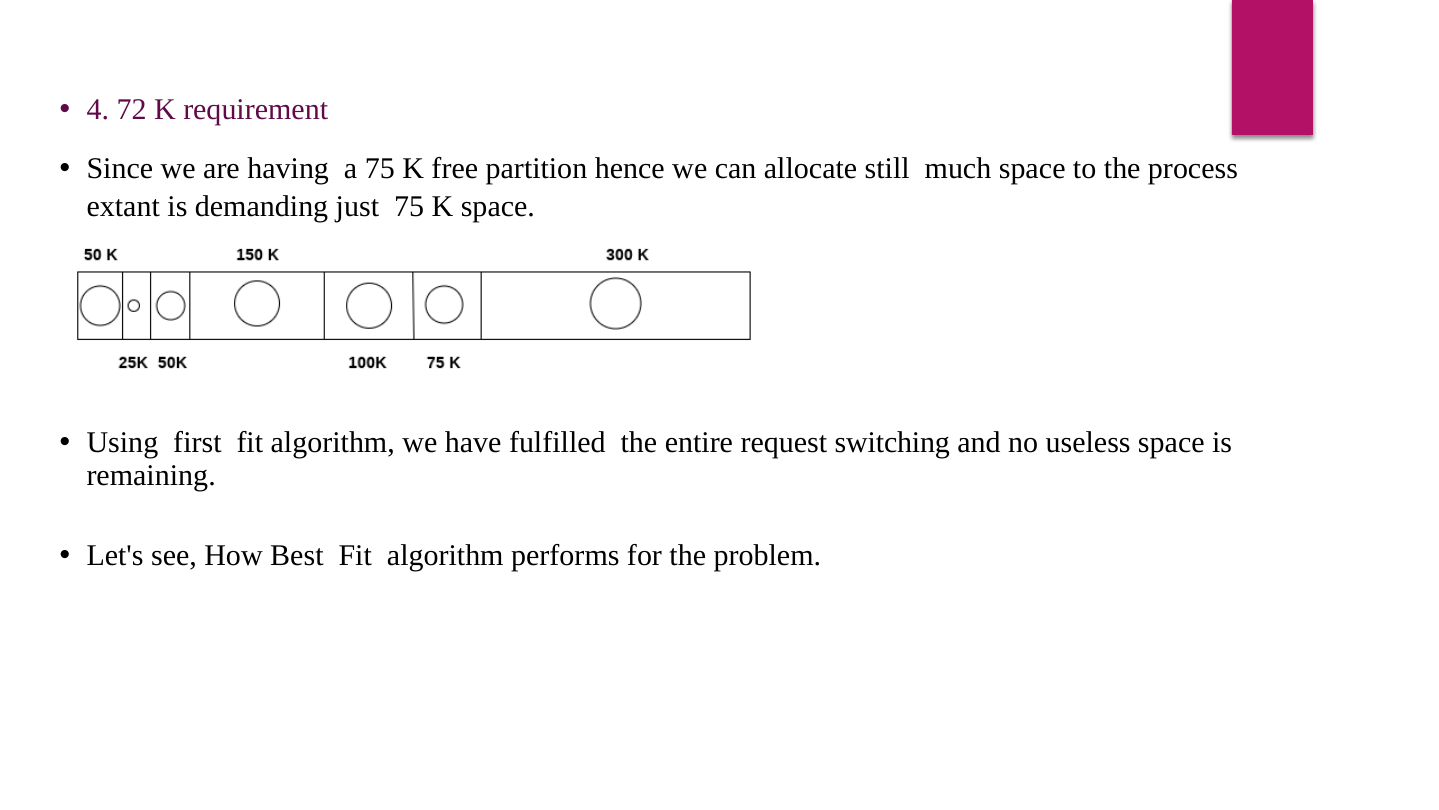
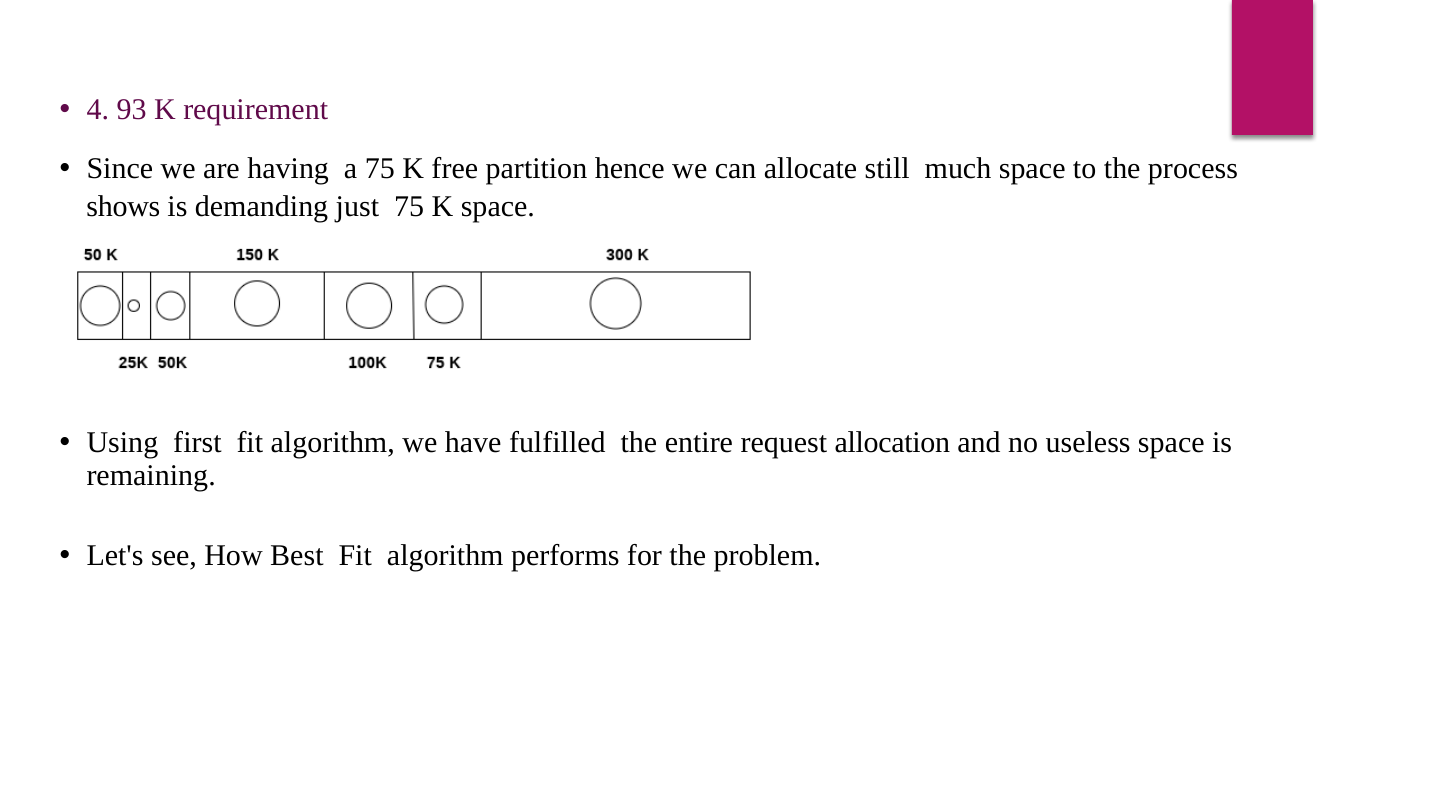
72: 72 -> 93 (132, 110)
extant: extant -> shows (123, 206)
switching: switching -> allocation (892, 443)
